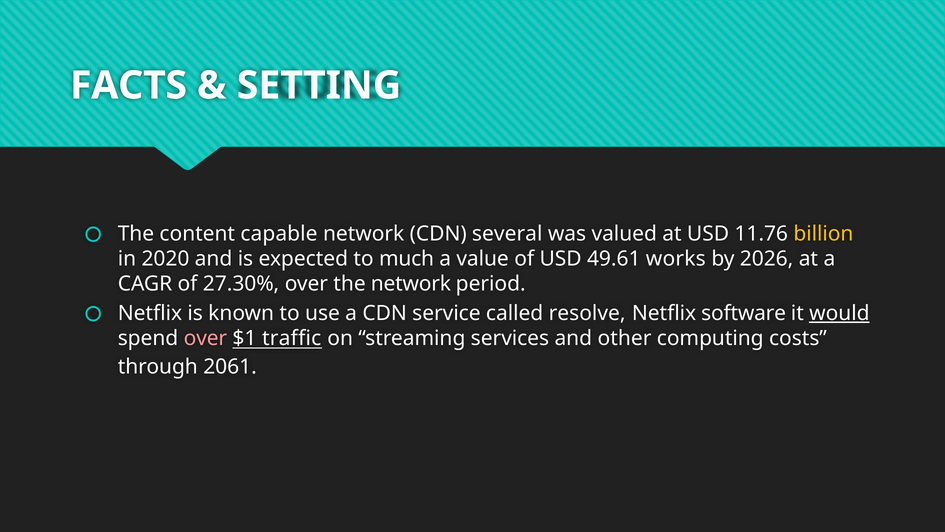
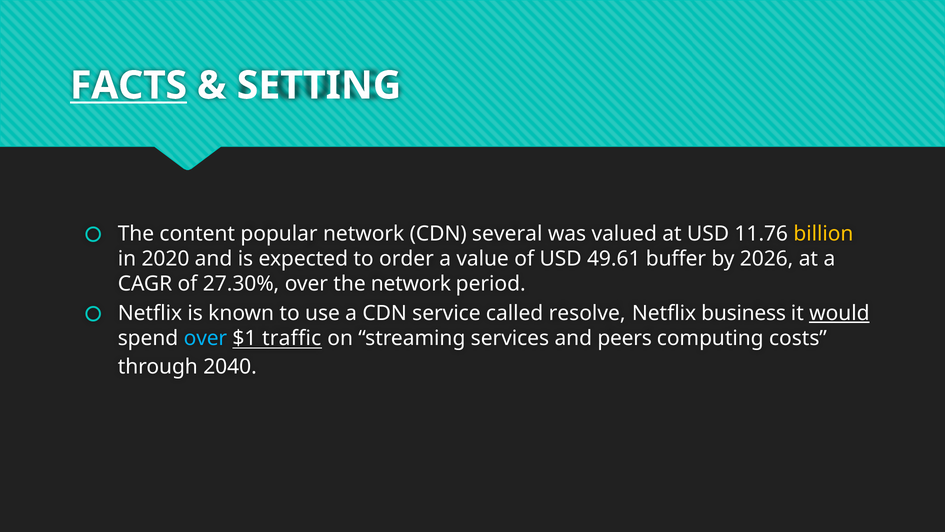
FACTS underline: none -> present (128, 85)
capable: capable -> popular (279, 234)
much: much -> order (406, 259)
works: works -> buffer (676, 259)
software: software -> business (744, 313)
over colour: pink -> light blue (205, 338)
other: other -> peers (625, 338)
2061: 2061 -> 2040 (230, 367)
